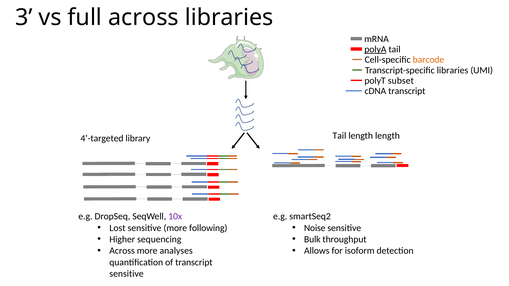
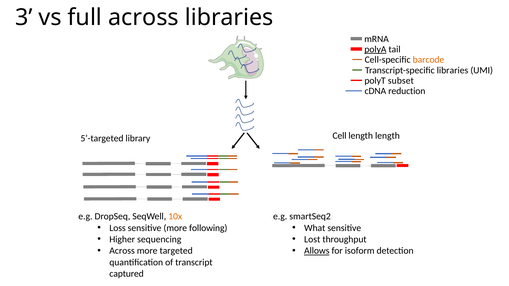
cDNA transcript: transcript -> reduction (407, 91)
4’-targeted: 4’-targeted -> 5’-targeted (102, 139)
library Tail: Tail -> Cell (339, 136)
10x colour: purple -> orange (175, 217)
Lost: Lost -> Loss (118, 228)
Noise: Noise -> What (315, 228)
Bulk: Bulk -> Lost (312, 240)
analyses: analyses -> targeted (176, 251)
Allows underline: none -> present (317, 251)
sensitive: sensitive -> captured (127, 274)
